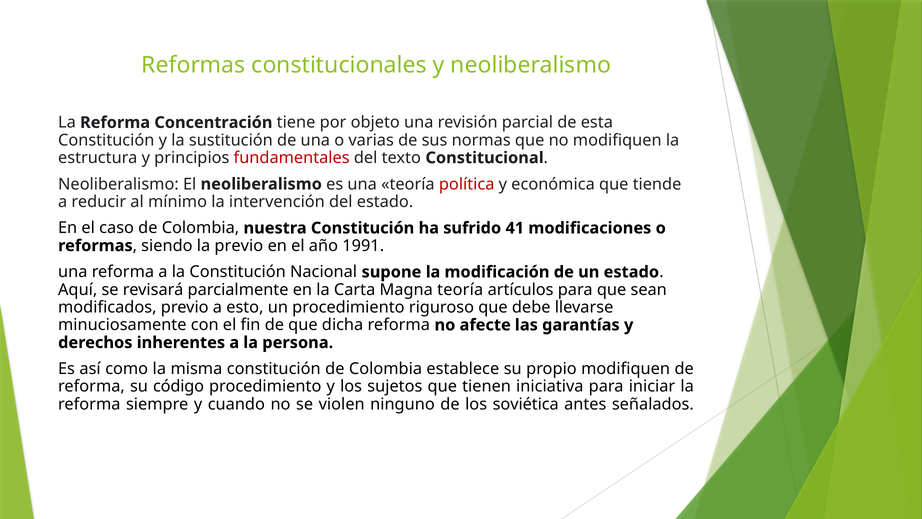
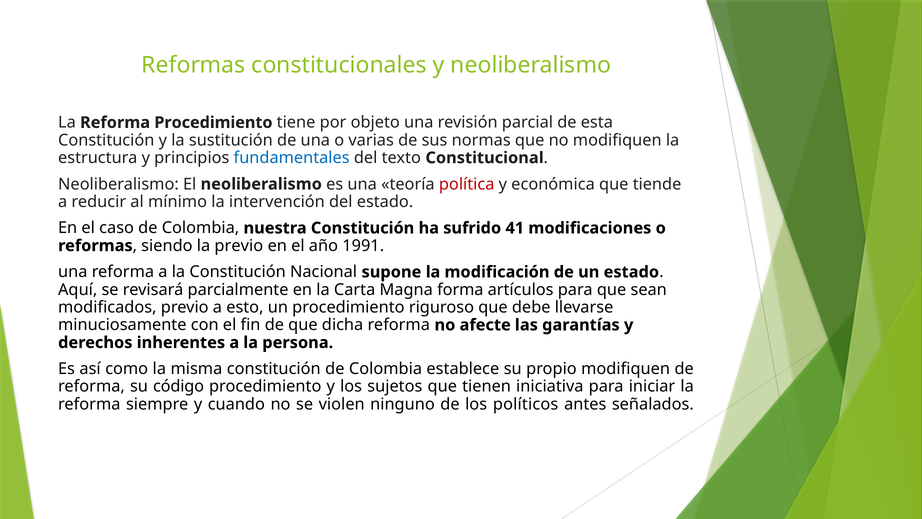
Reforma Concentración: Concentración -> Procedimiento (213, 122)
fundamentales colour: red -> blue (292, 158)
Magna teoría: teoría -> forma (460, 289)
soviética: soviética -> políticos (526, 404)
